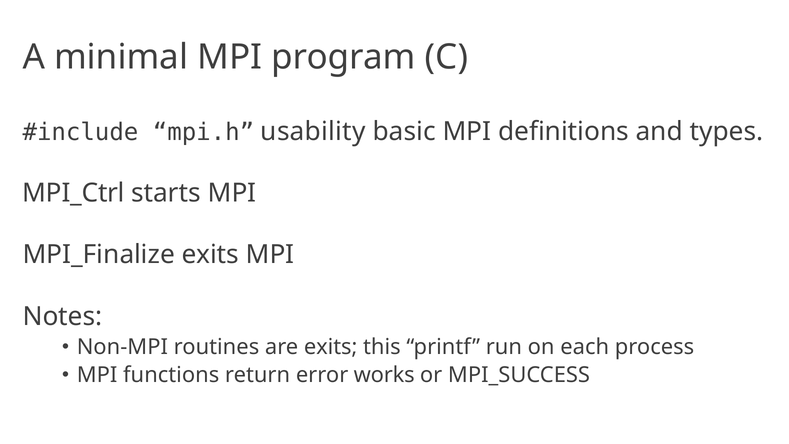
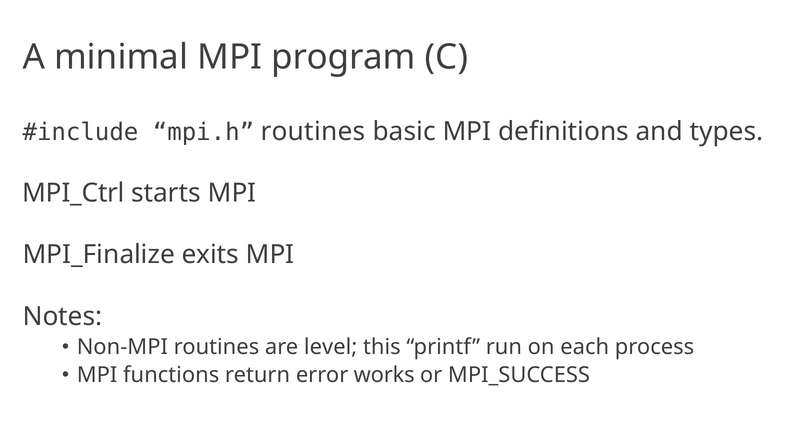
mpi.h usability: usability -> routines (313, 131)
are exits: exits -> level (331, 347)
